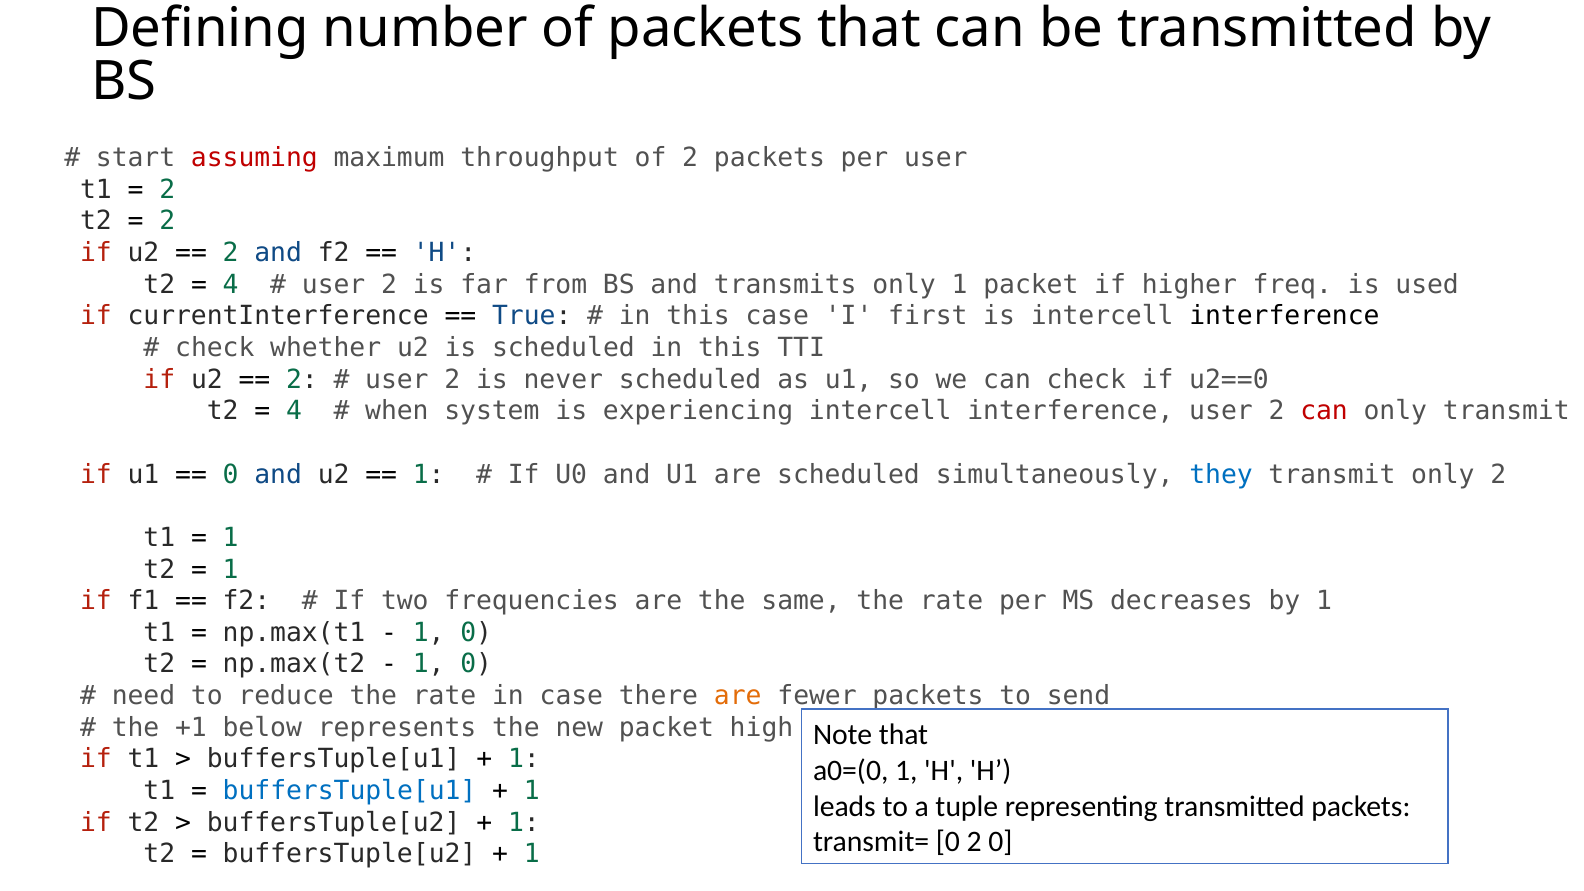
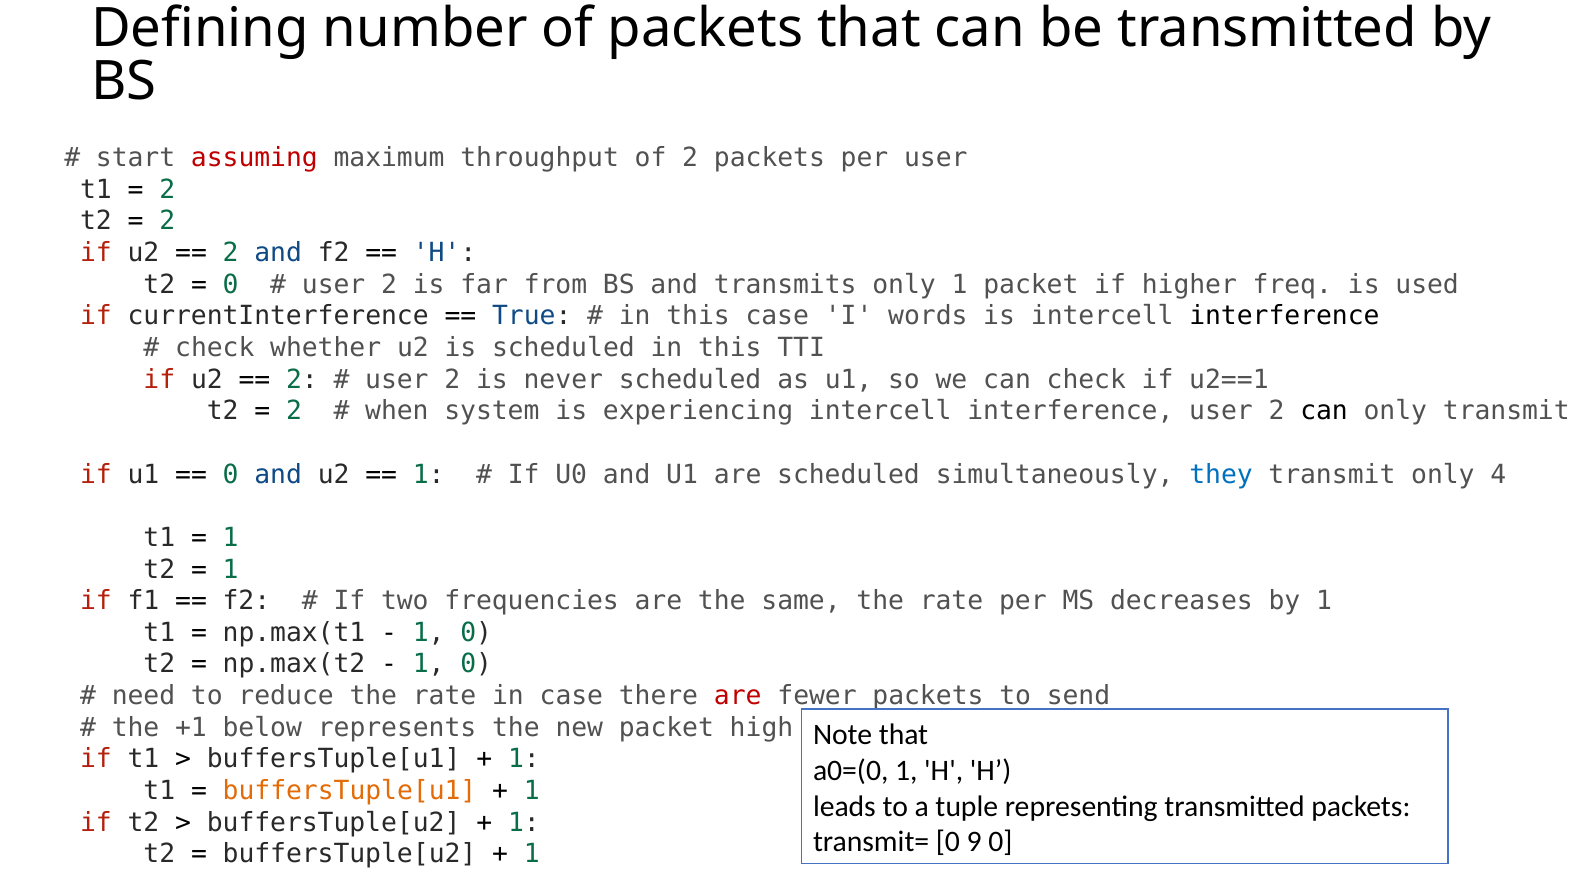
4: 4 -> 0 (231, 284)
first: first -> words (928, 316)
u2==0: u2==0 -> u2==1 (1229, 379)
4: 4 -> 2 (294, 411)
can colour: red -> black (1324, 411)
only 2: 2 -> 4 (1498, 474)
are colour: orange -> red (738, 696)
buffersTuple[u1 colour: blue -> orange (350, 791)
0 2: 2 -> 9 (974, 842)
